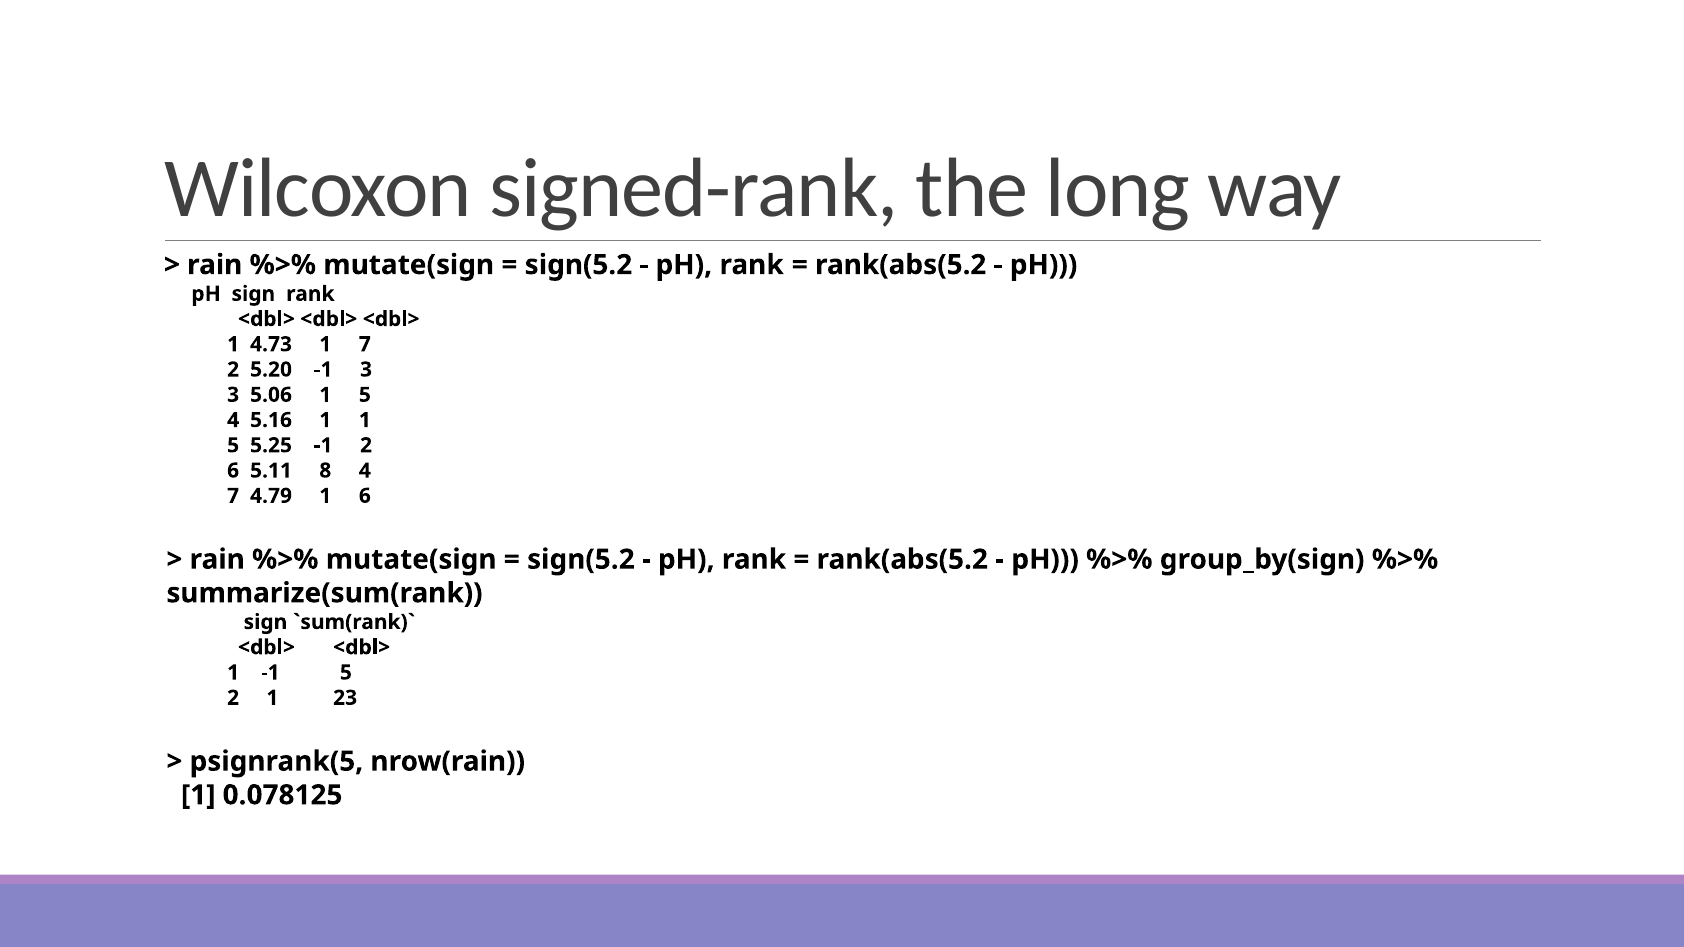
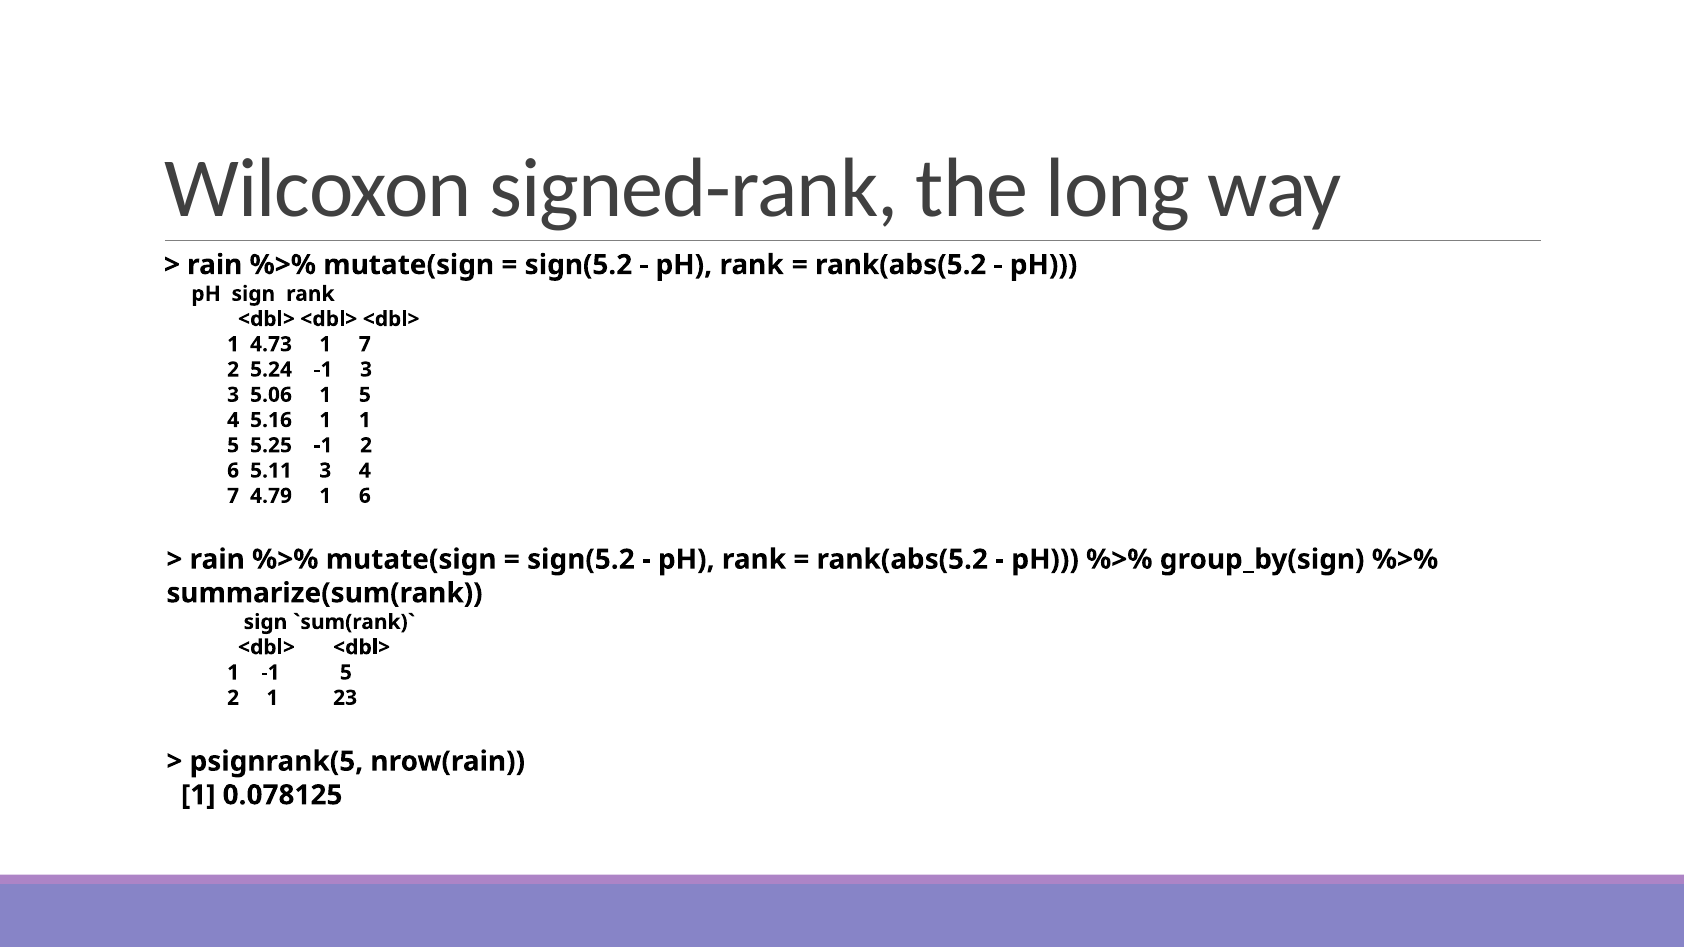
5.20: 5.20 -> 5.24 (271, 370)
5.11 8: 8 -> 3 (325, 471)
